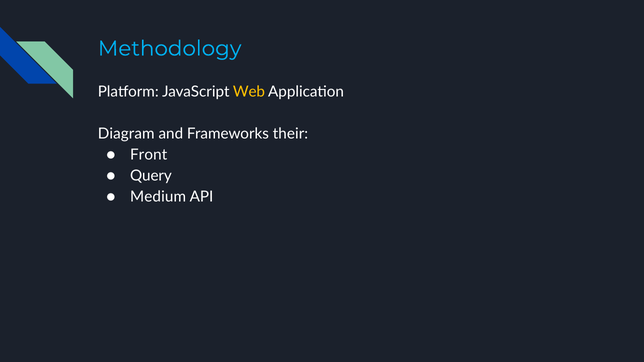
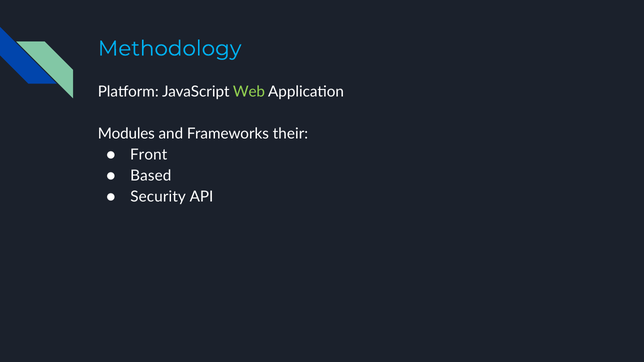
Web colour: yellow -> light green (249, 92)
Diagram: Diagram -> Modules (126, 134)
Query: Query -> Based (151, 176)
Medium: Medium -> Security (158, 197)
